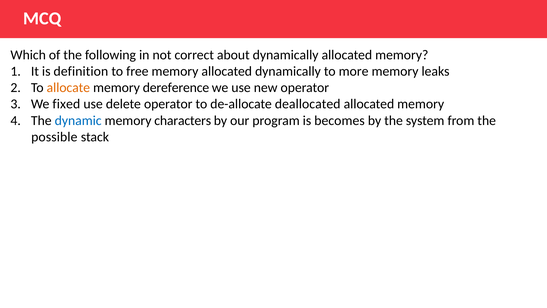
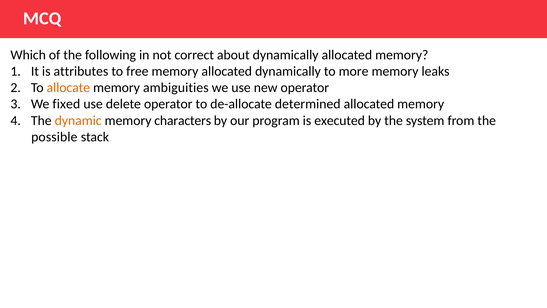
definition: definition -> attributes (81, 71)
dereference: dereference -> ambiguities (176, 88)
deallocated: deallocated -> determined (308, 104)
dynamic colour: blue -> orange (78, 120)
becomes: becomes -> executed (340, 120)
